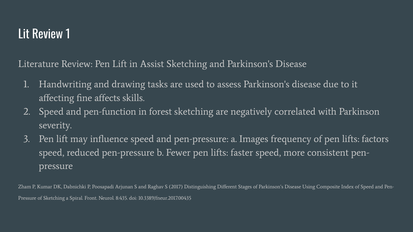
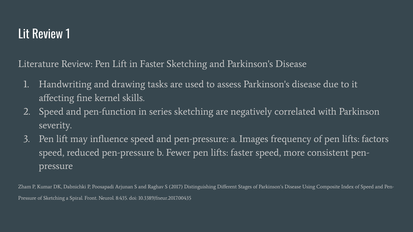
in Assist: Assist -> Faster (152, 64)
affects: affects -> kernel (107, 98)
forest: forest -> series (160, 112)
